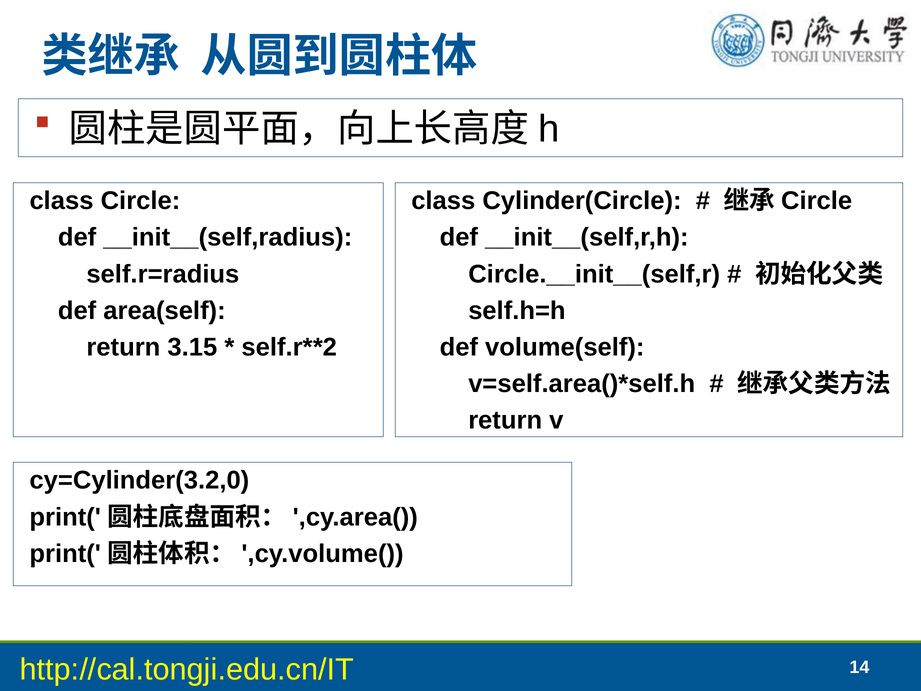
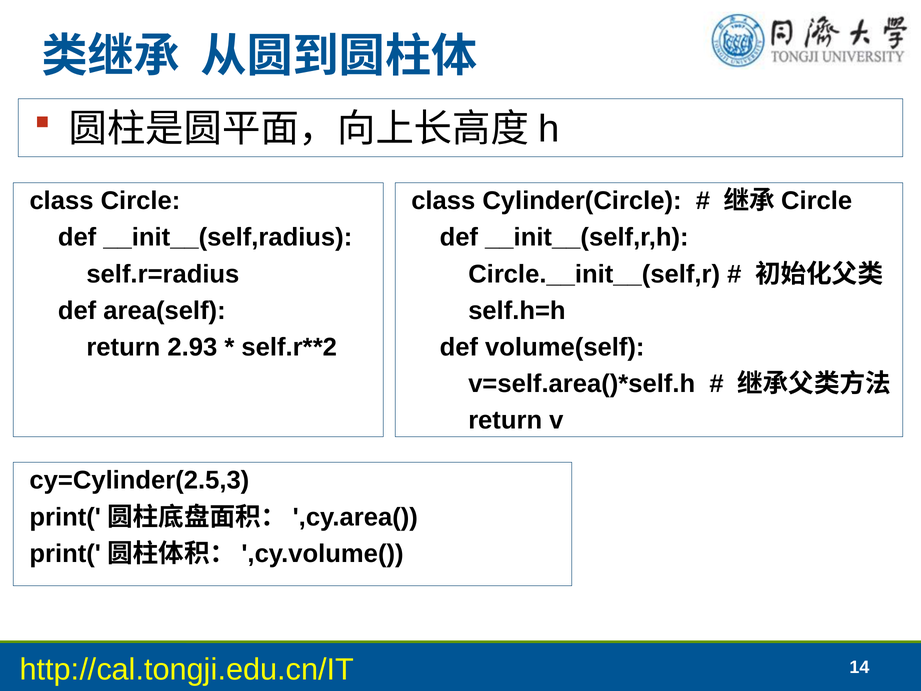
3.15: 3.15 -> 2.93 (192, 347)
cy=Cylinder(3.2,0: cy=Cylinder(3.2,0 -> cy=Cylinder(2.5,3 (139, 480)
